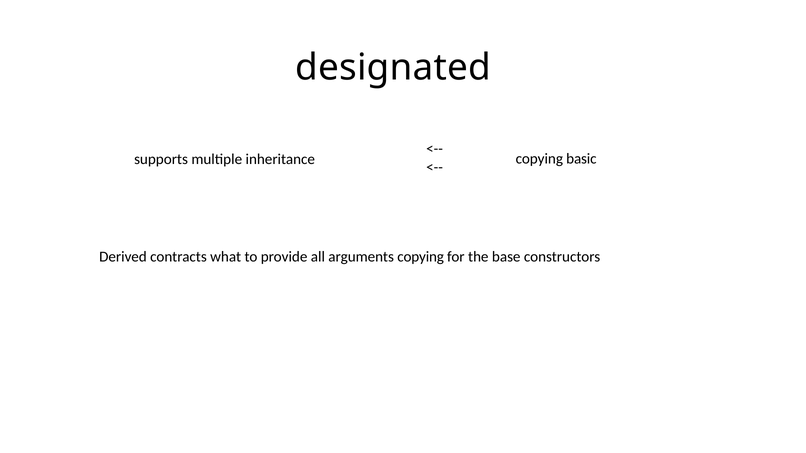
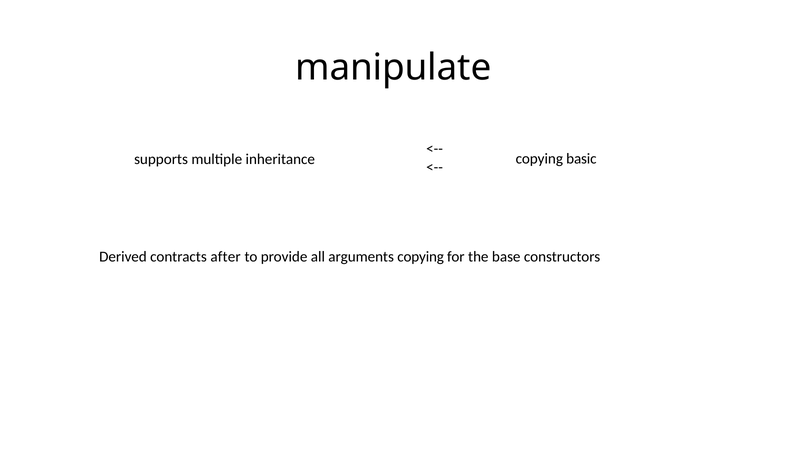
designated: designated -> manipulate (393, 68)
what: what -> after (226, 257)
